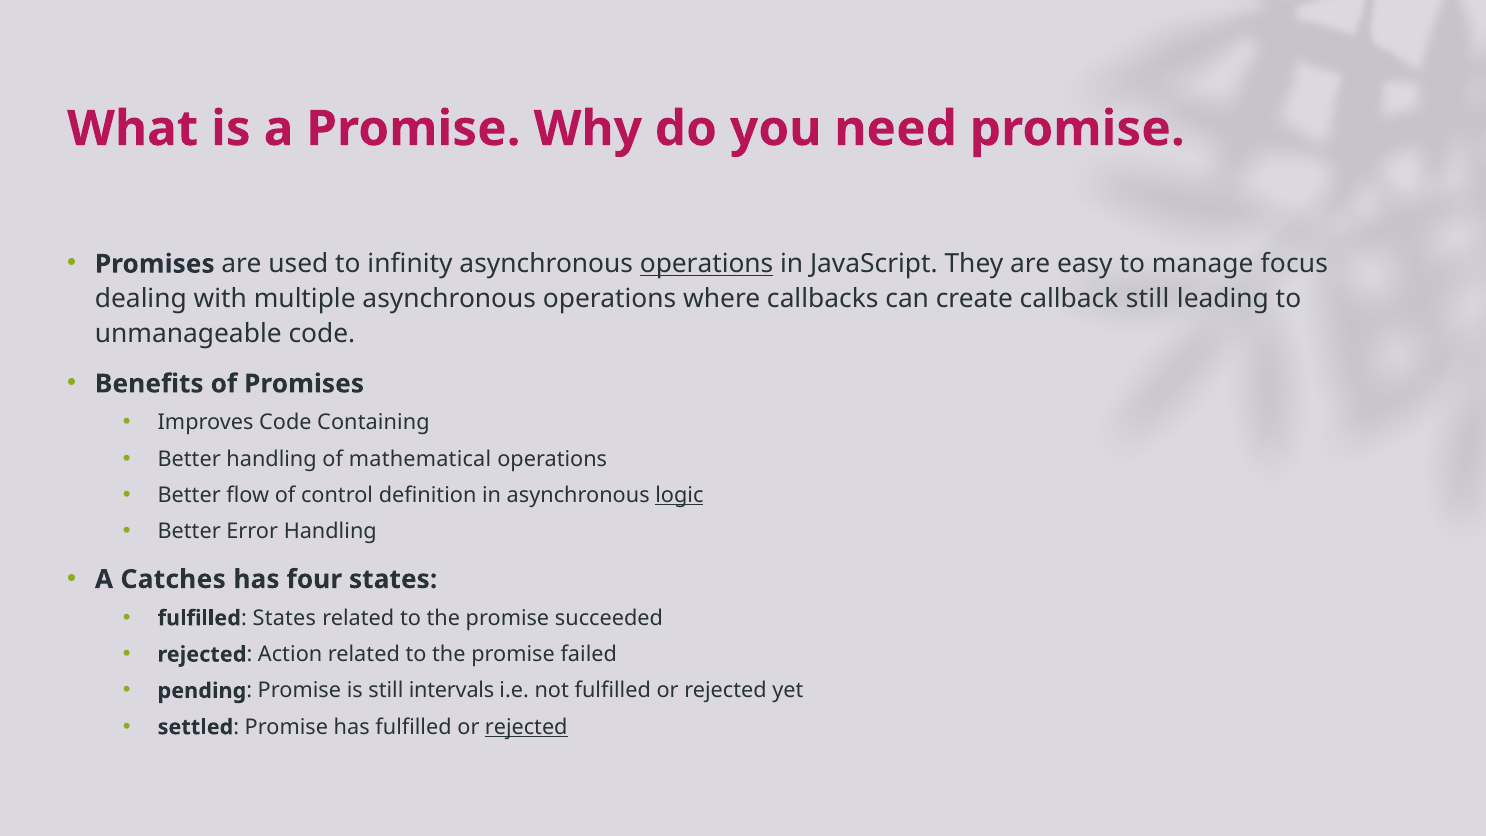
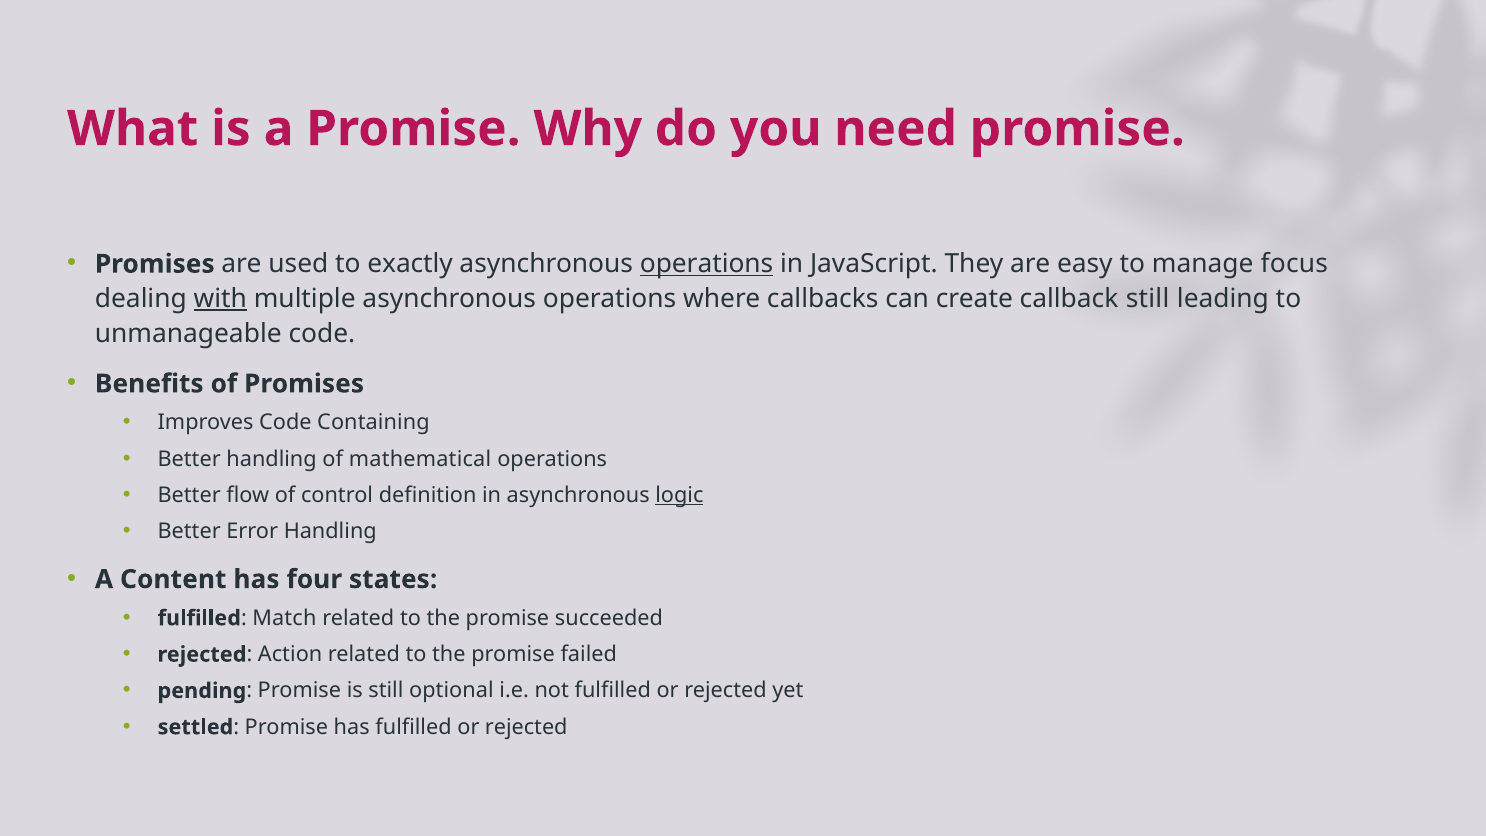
infinity: infinity -> exactly (410, 264)
with underline: none -> present (220, 299)
Catches: Catches -> Content (173, 579)
fulfilled States: States -> Match (284, 618)
intervals: intervals -> optional (451, 691)
rejected underline: present -> none (526, 727)
